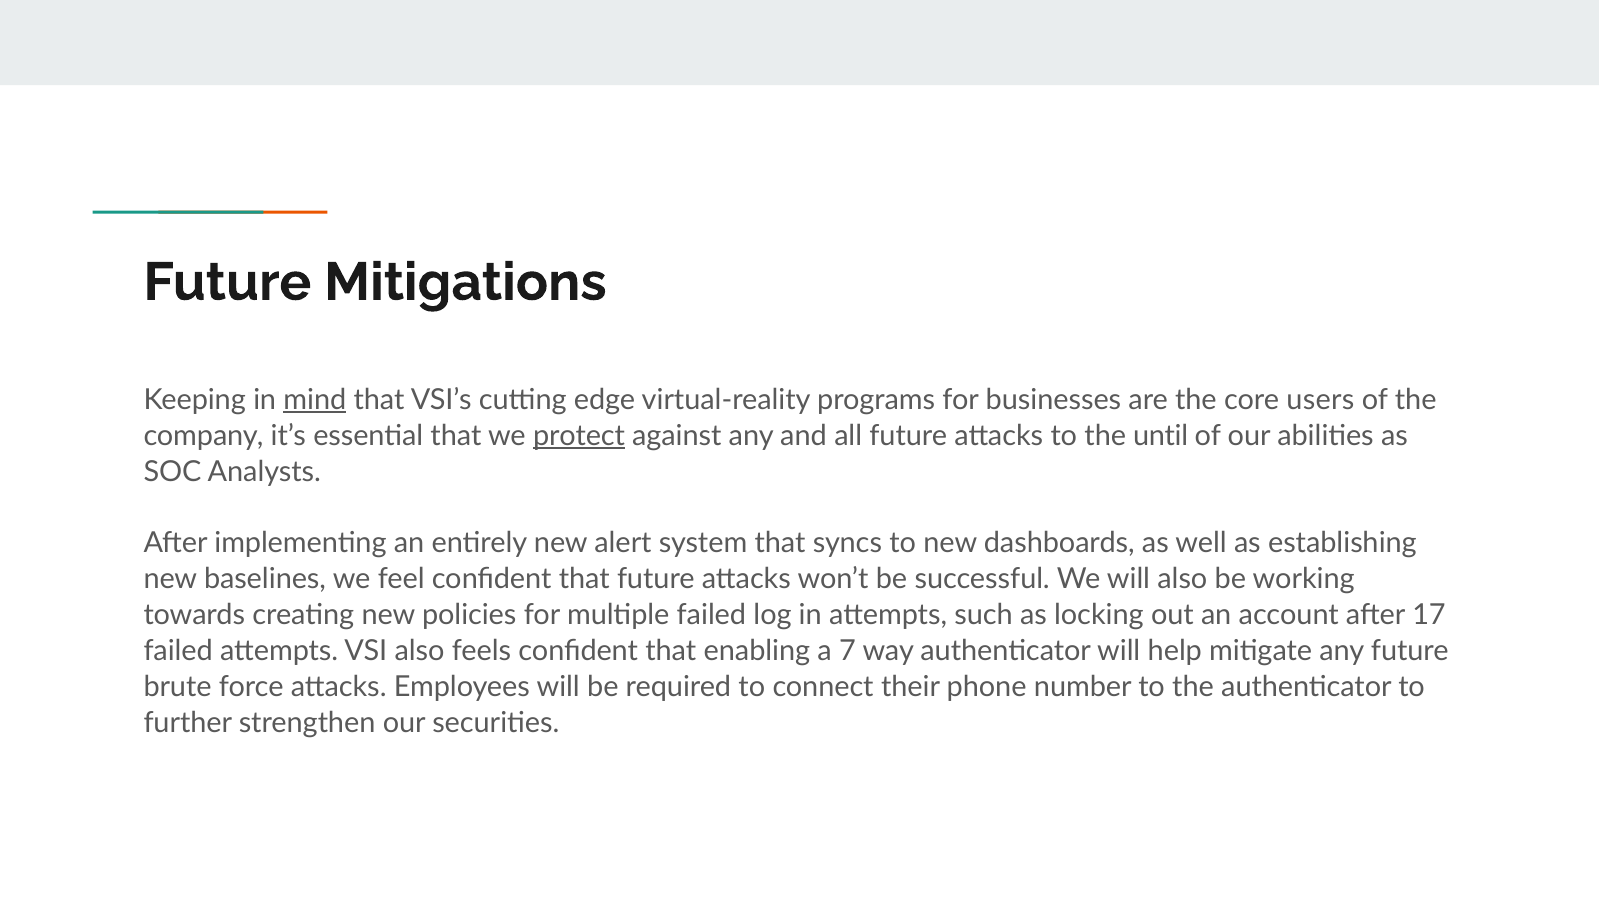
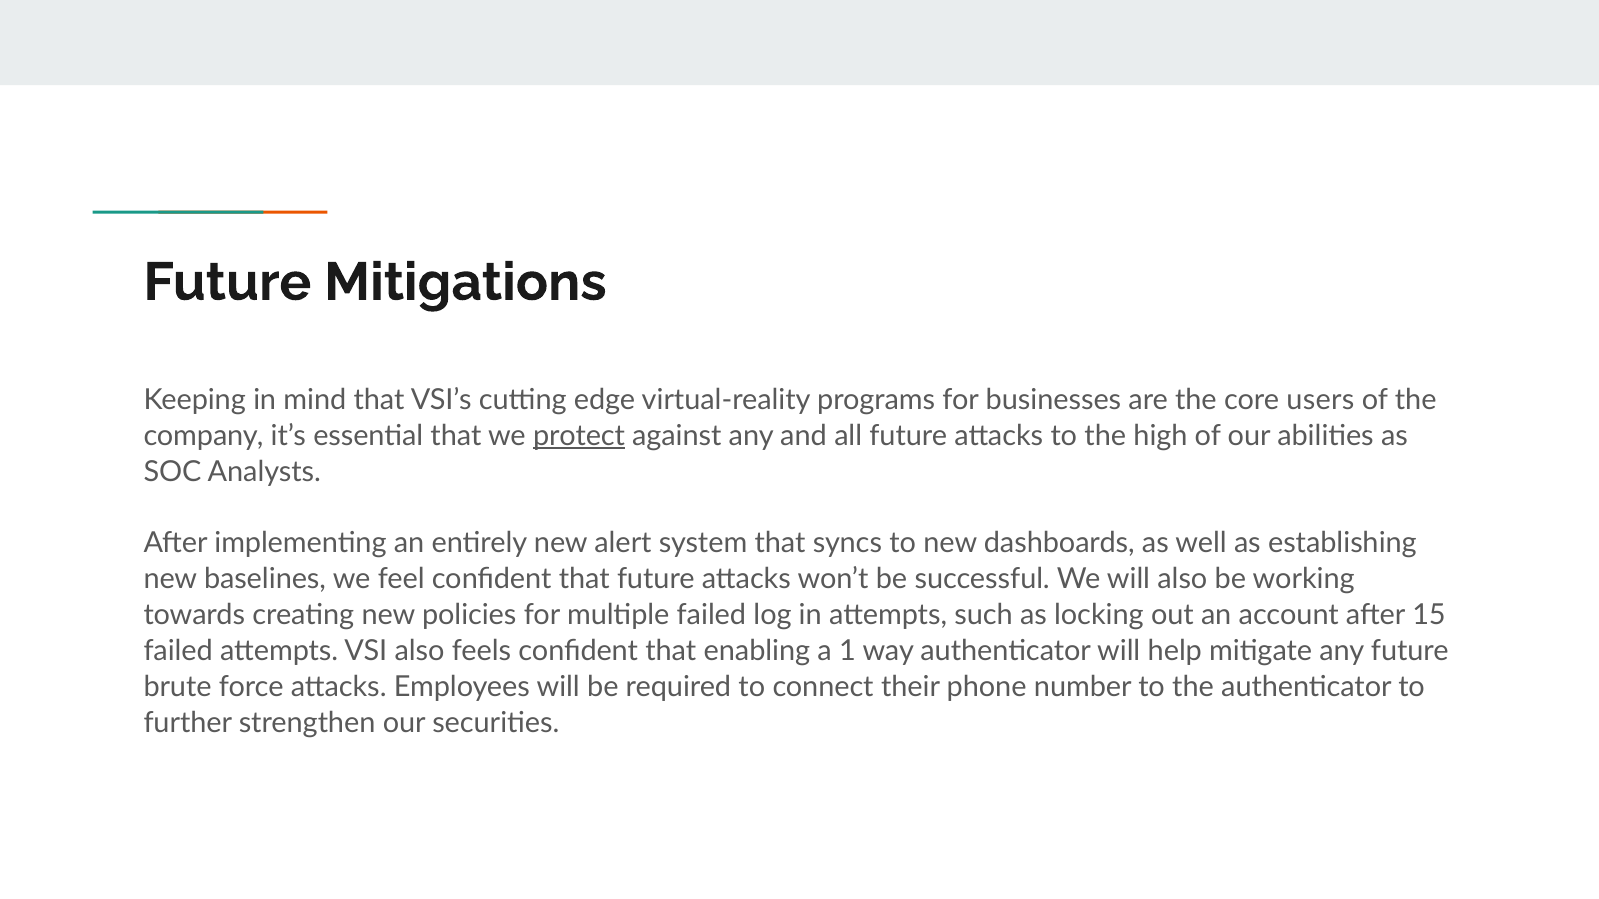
mind underline: present -> none (315, 400)
until: until -> high (1160, 436)
17: 17 -> 15 (1429, 615)
7: 7 -> 1 (847, 651)
